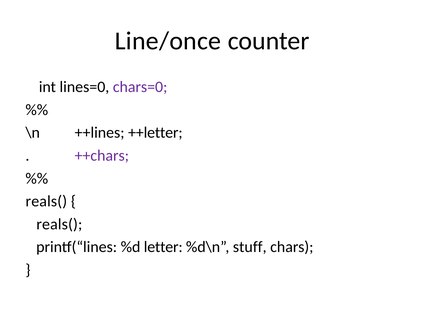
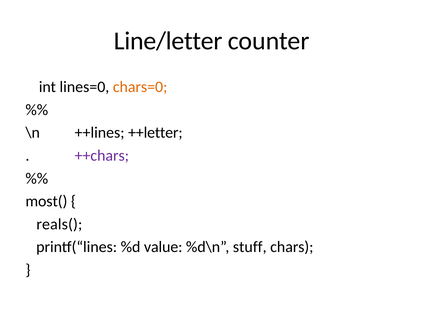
Line/once: Line/once -> Line/letter (168, 41)
chars=0 colour: purple -> orange (140, 87)
reals(: reals( -> most( (46, 201)
letter: letter -> value (163, 247)
